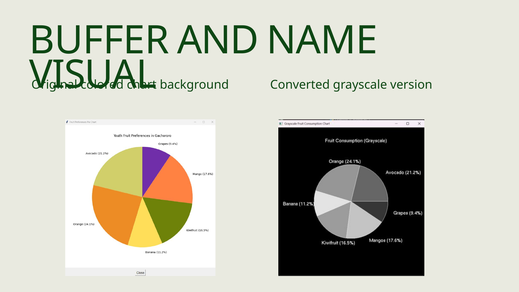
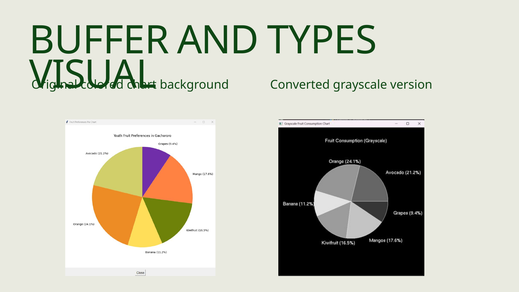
NAME: NAME -> TYPES (322, 41)
